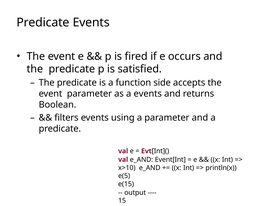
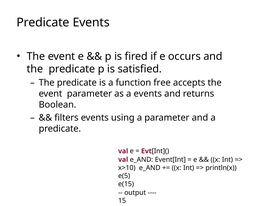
side: side -> free (162, 82)
